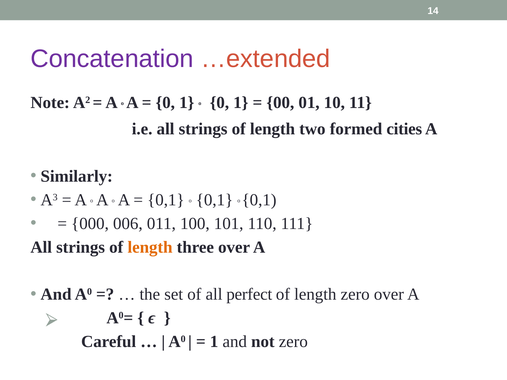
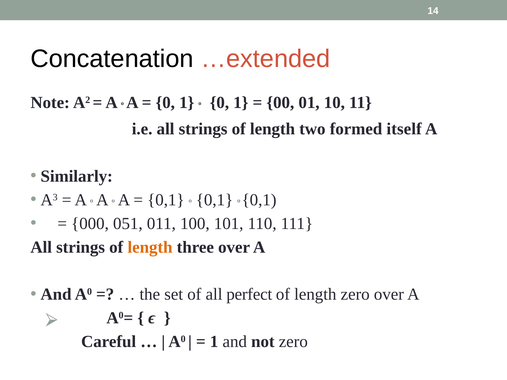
Concatenation colour: purple -> black (112, 59)
cities: cities -> itself (404, 129)
006: 006 -> 051 (128, 224)
